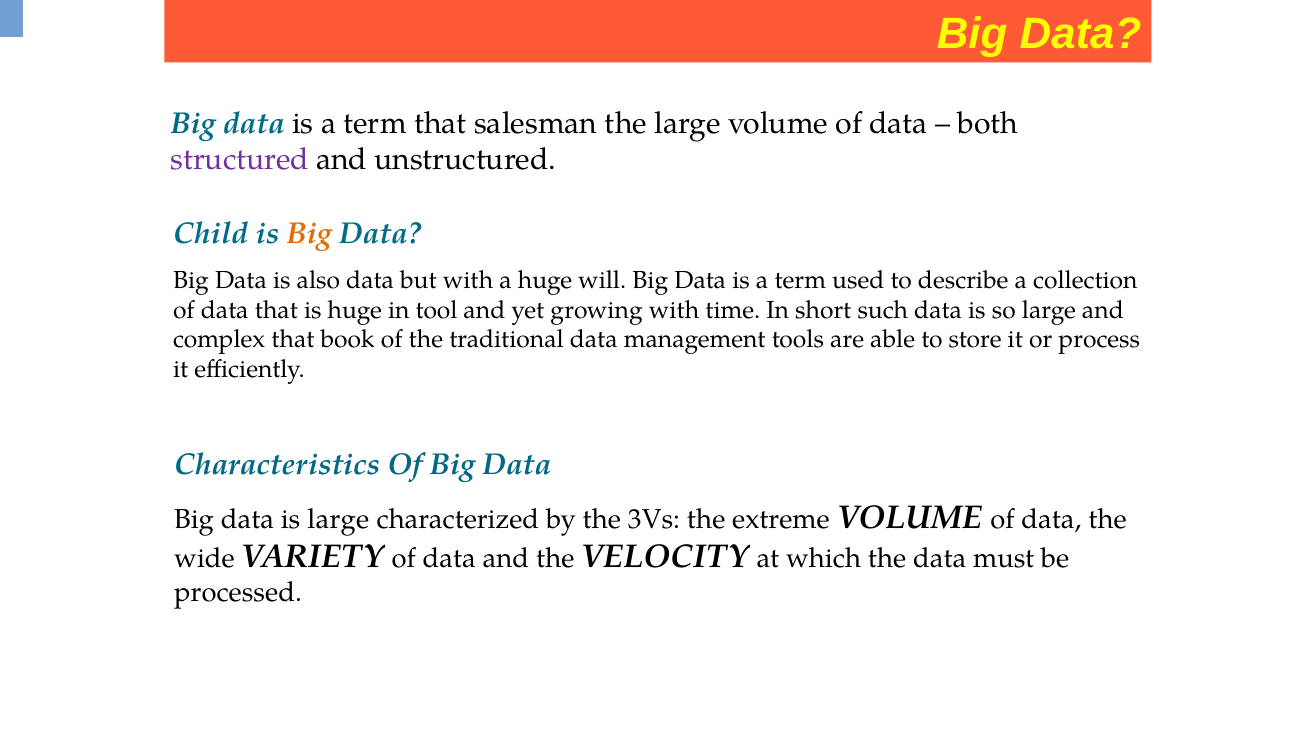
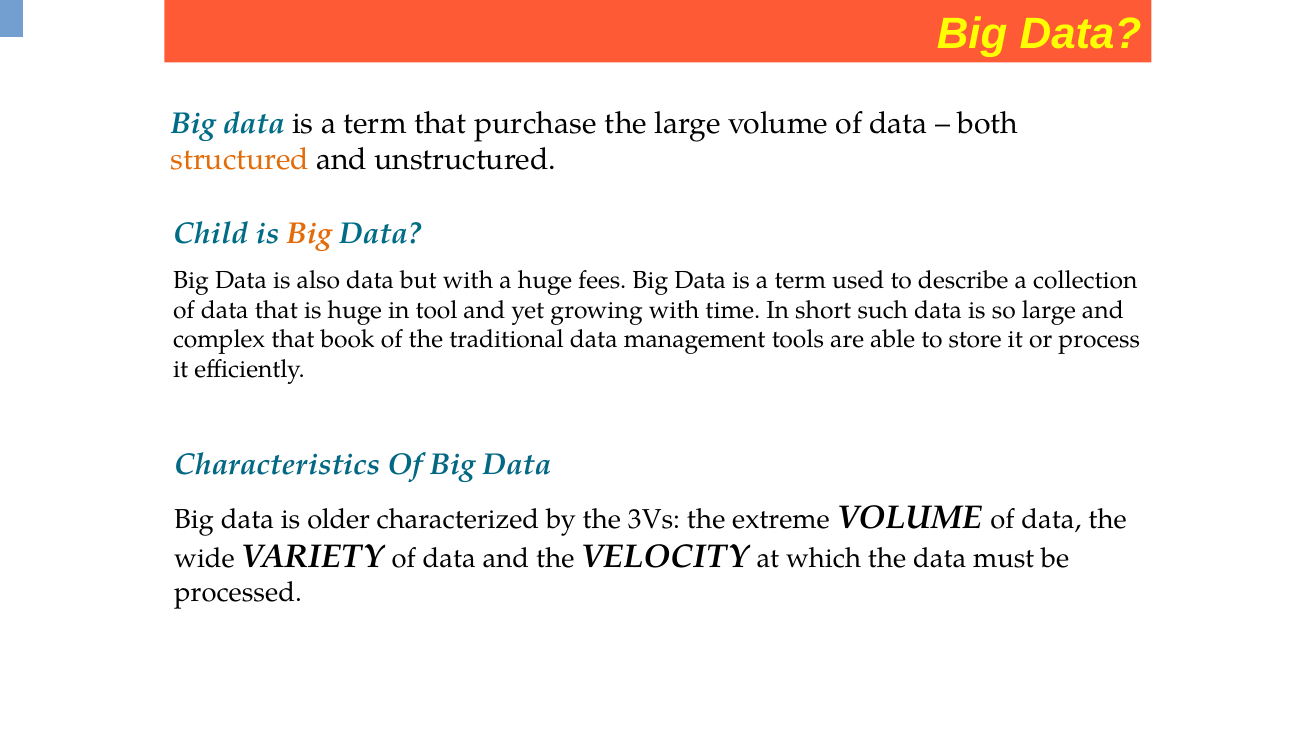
salesman: salesman -> purchase (536, 123)
structured colour: purple -> orange (240, 159)
will: will -> fees (602, 281)
is large: large -> older (339, 519)
